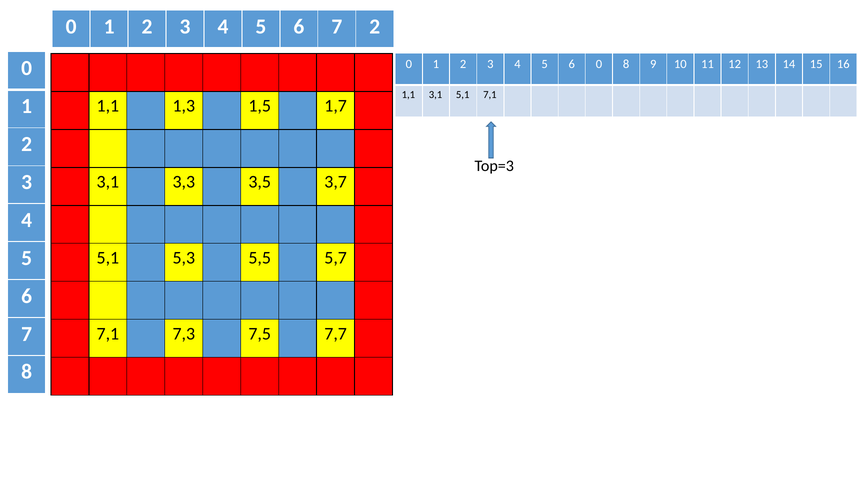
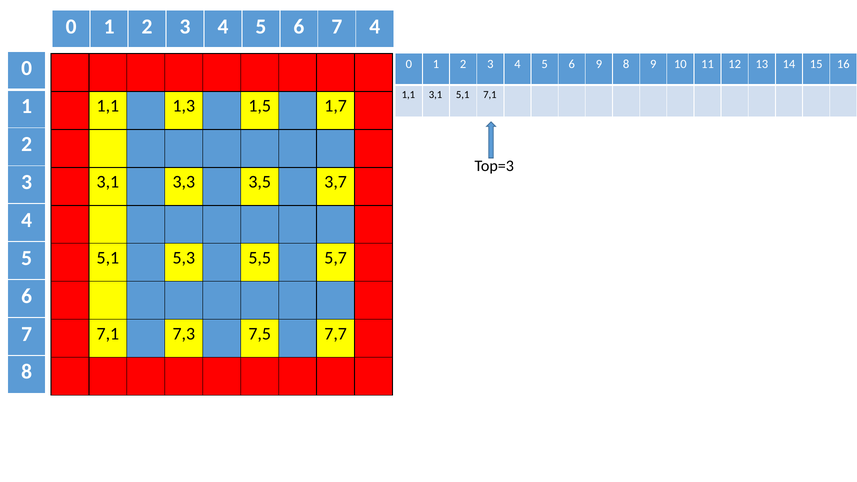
7 2: 2 -> 4 (375, 27)
6 0: 0 -> 9 (599, 64)
